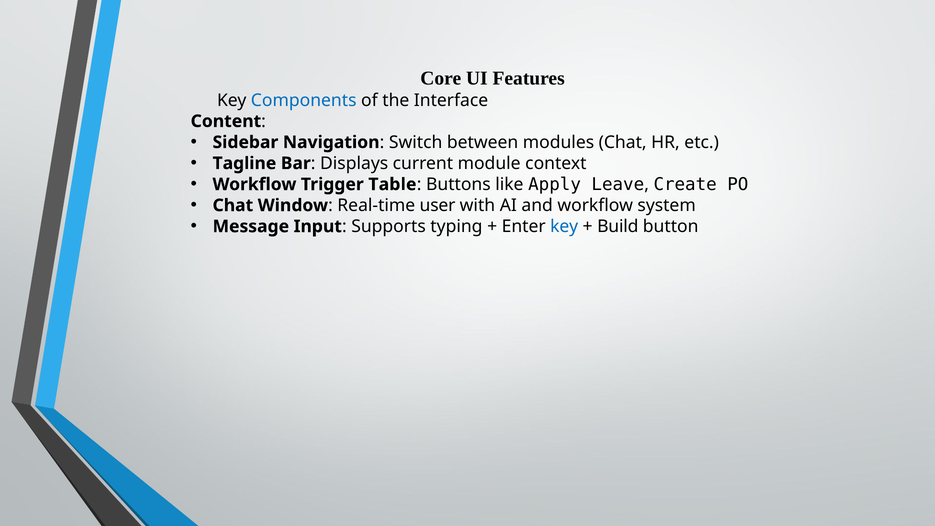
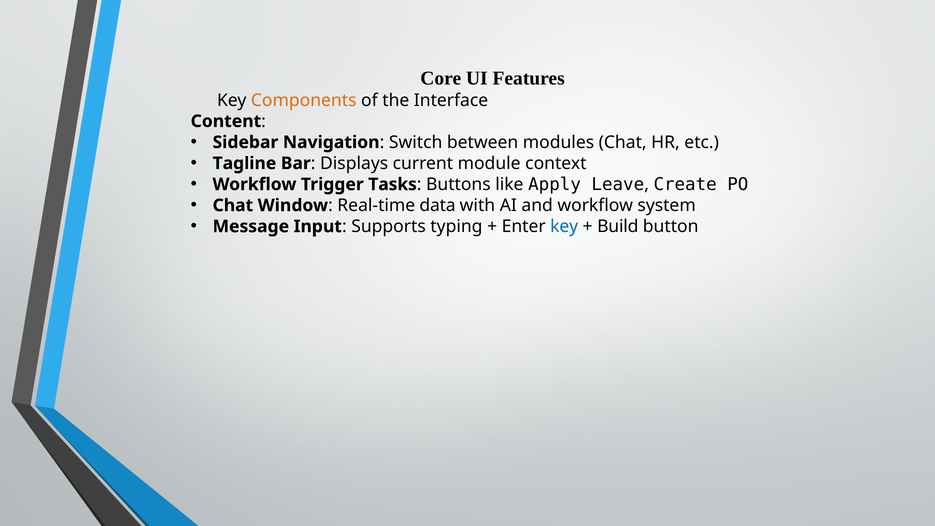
Components colour: blue -> orange (304, 100)
Table: Table -> Tasks (393, 184)
user: user -> data (438, 205)
